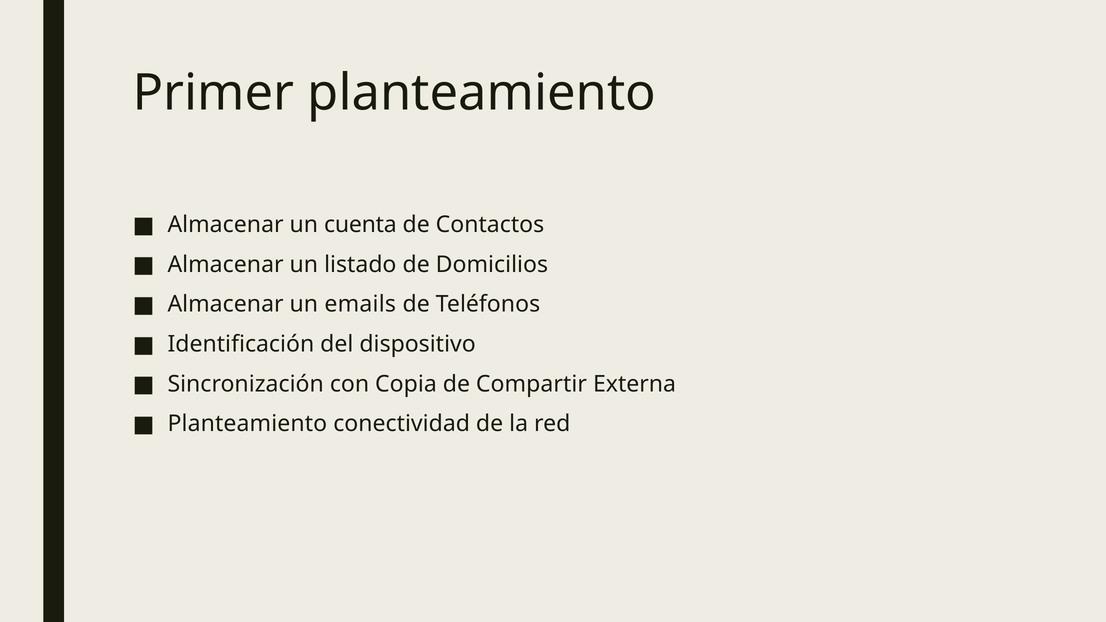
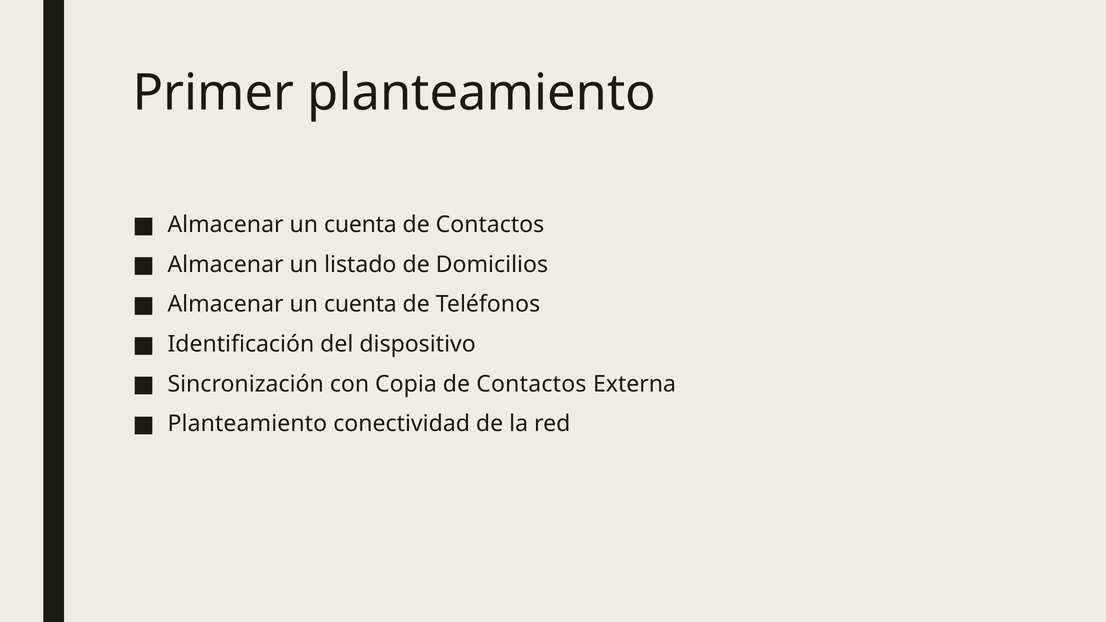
emails: emails -> cuenta (360, 304)
Copia de Compartir: Compartir -> Contactos (531, 384)
